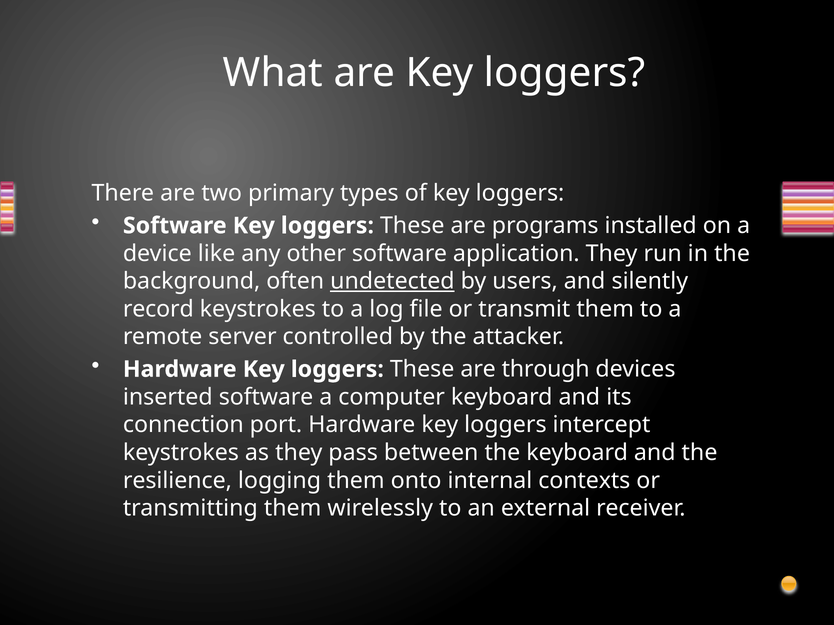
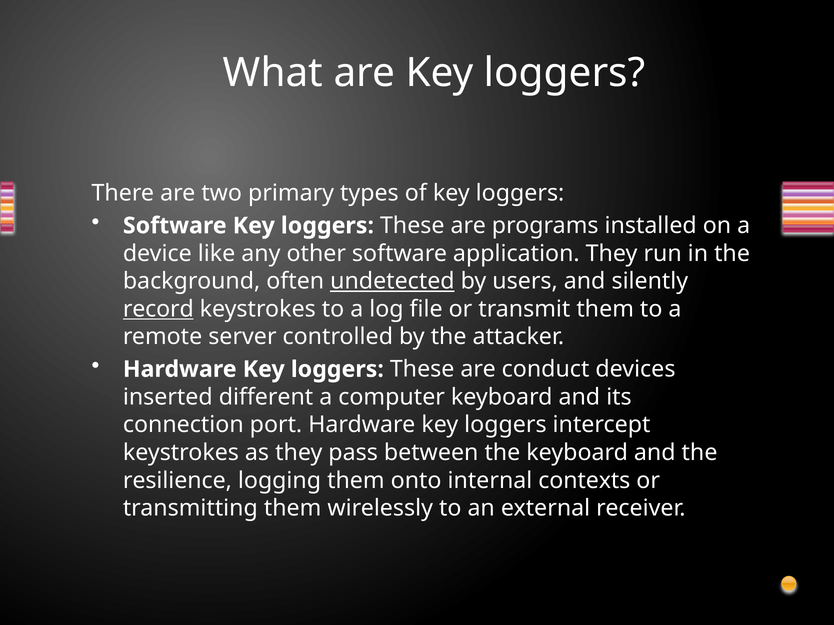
record underline: none -> present (158, 309)
through: through -> conduct (546, 370)
inserted software: software -> different (266, 397)
